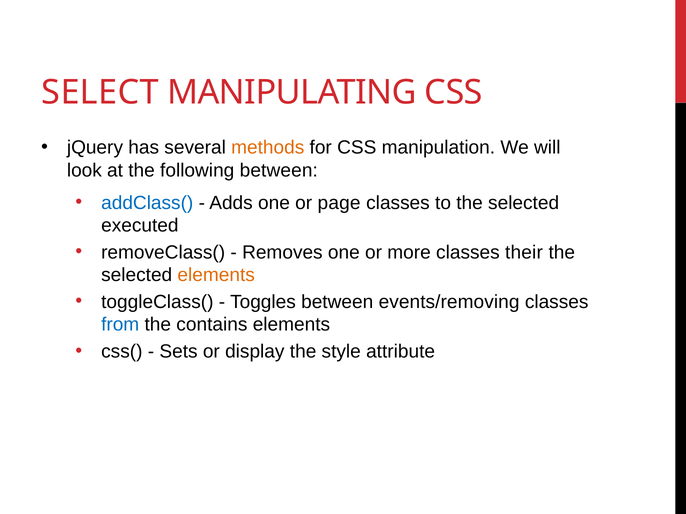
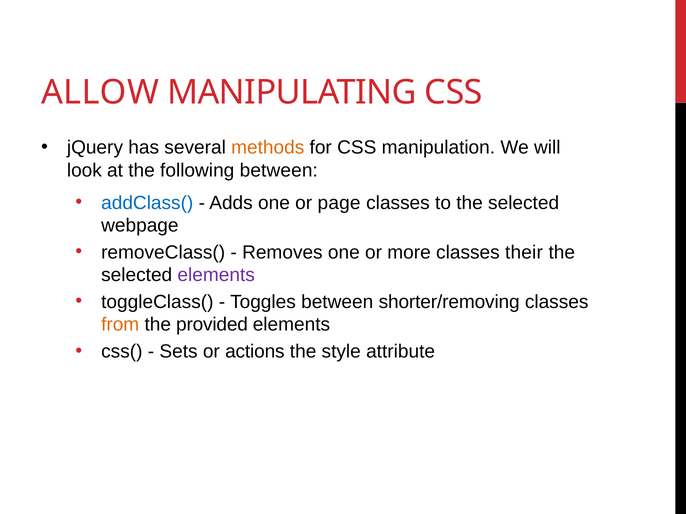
SELECT: SELECT -> ALLOW (100, 93)
executed: executed -> webpage (140, 226)
elements colour: orange -> purple (216, 275)
events/removing: events/removing -> shorter/removing (449, 302)
from colour: blue -> orange (120, 325)
contains: contains -> provided (212, 325)
display: display -> actions (255, 352)
